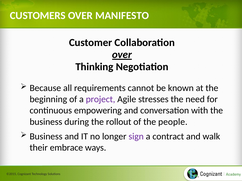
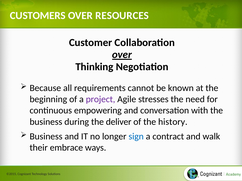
MANIFESTO: MANIFESTO -> RESOURCES (122, 16)
rollout: rollout -> deliver (119, 122)
people: people -> history (173, 122)
sign colour: purple -> blue (136, 137)
